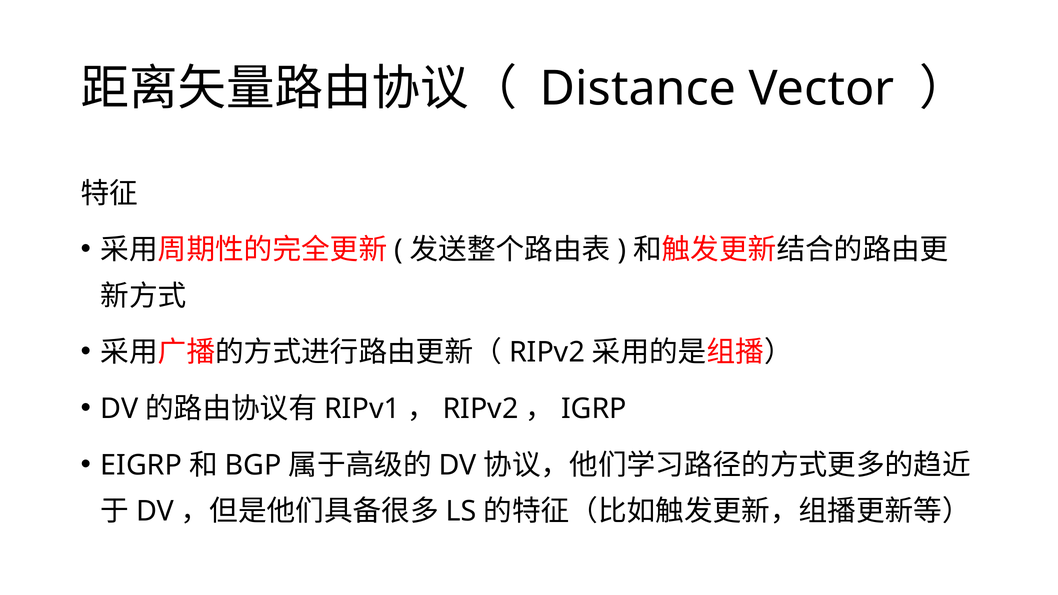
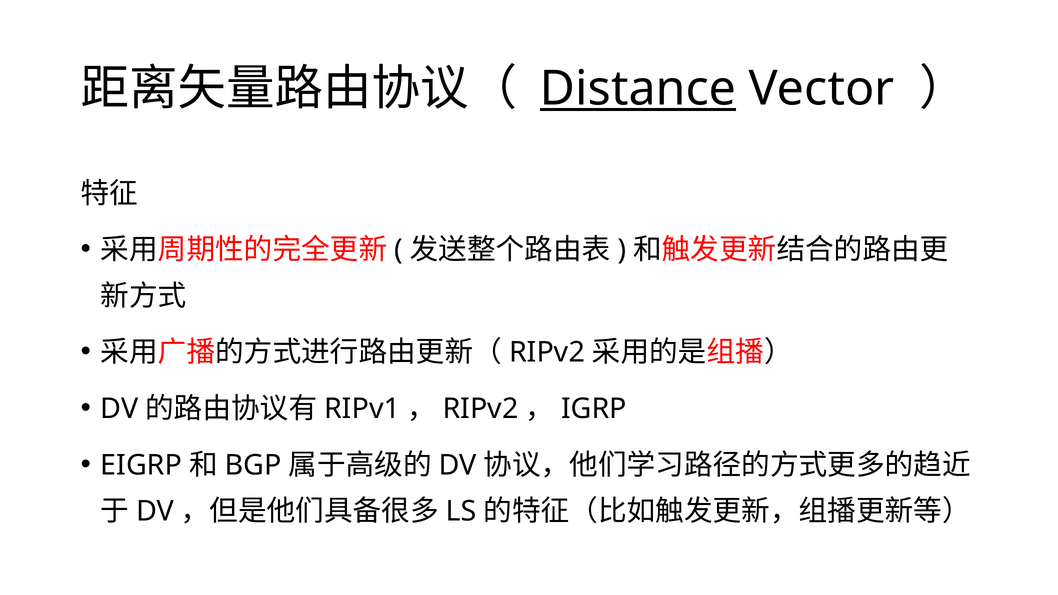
Distance underline: none -> present (638, 89)
